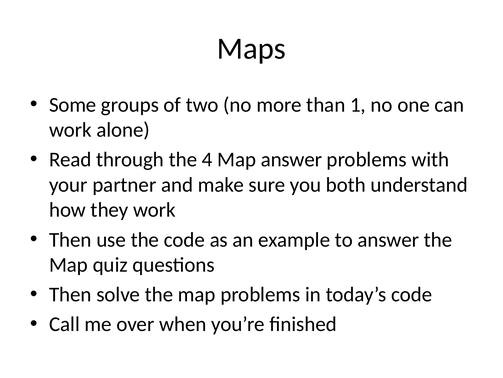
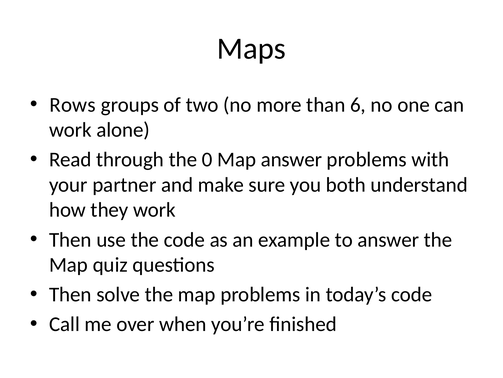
Some: Some -> Rows (73, 105)
1: 1 -> 6 (358, 105)
4: 4 -> 0 (207, 159)
